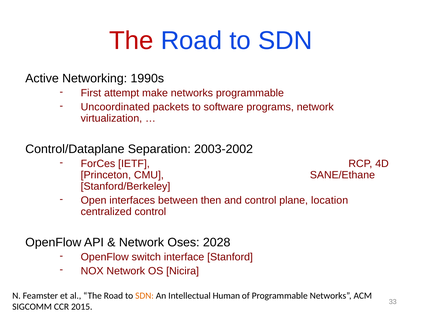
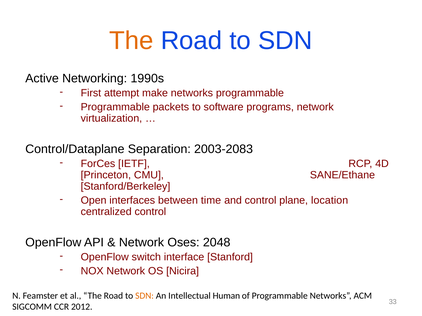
The colour: red -> orange (131, 41)
Uncoordinated: Uncoordinated -> Programmable (115, 107)
2003-2002: 2003-2002 -> 2003-2083 (224, 149)
then: then -> time (211, 201)
2028: 2028 -> 2048 (217, 243)
2015: 2015 -> 2012 (82, 307)
